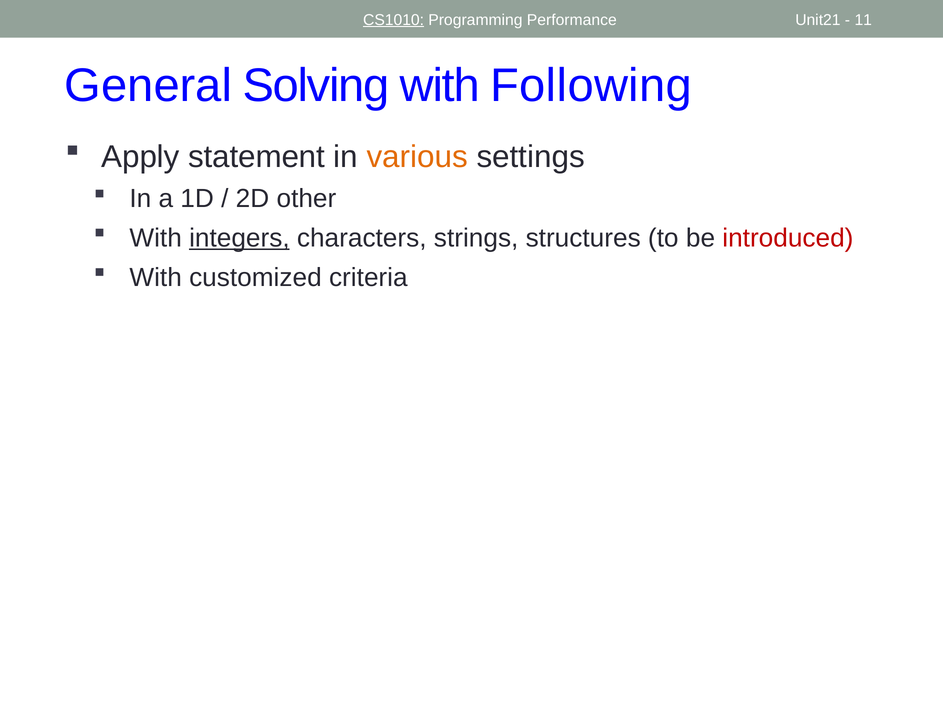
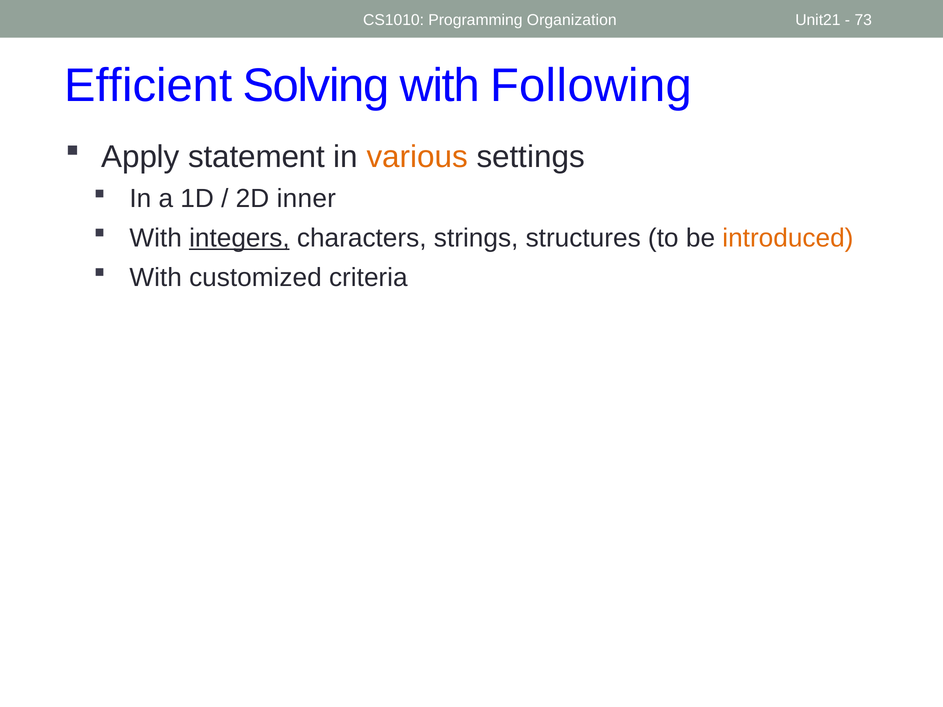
CS1010 underline: present -> none (394, 20)
Performance: Performance -> Organization (572, 20)
11: 11 -> 73 (863, 20)
General: General -> Efficient (148, 86)
other: other -> inner (306, 199)
introduced colour: red -> orange (788, 238)
